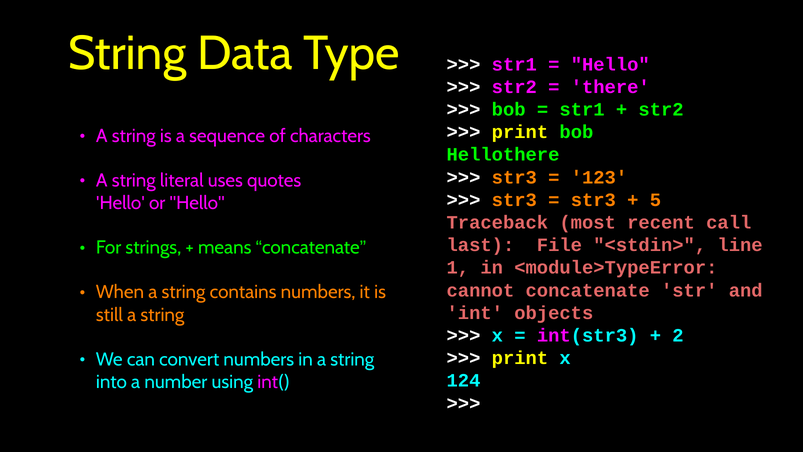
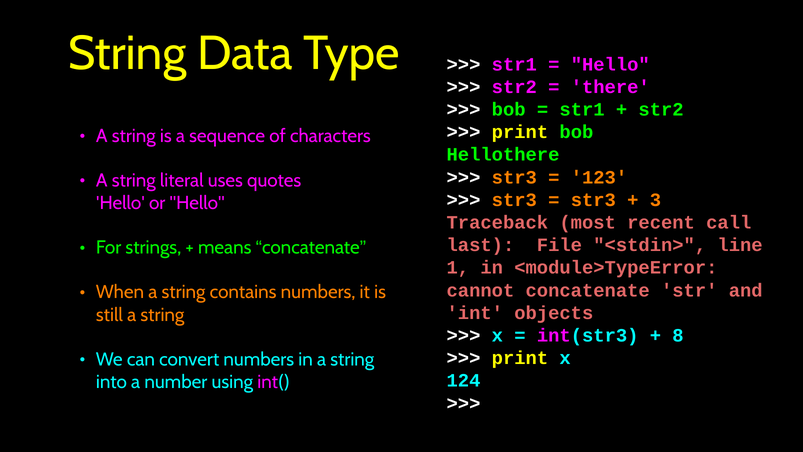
5: 5 -> 3 (655, 200)
2: 2 -> 8 (678, 335)
